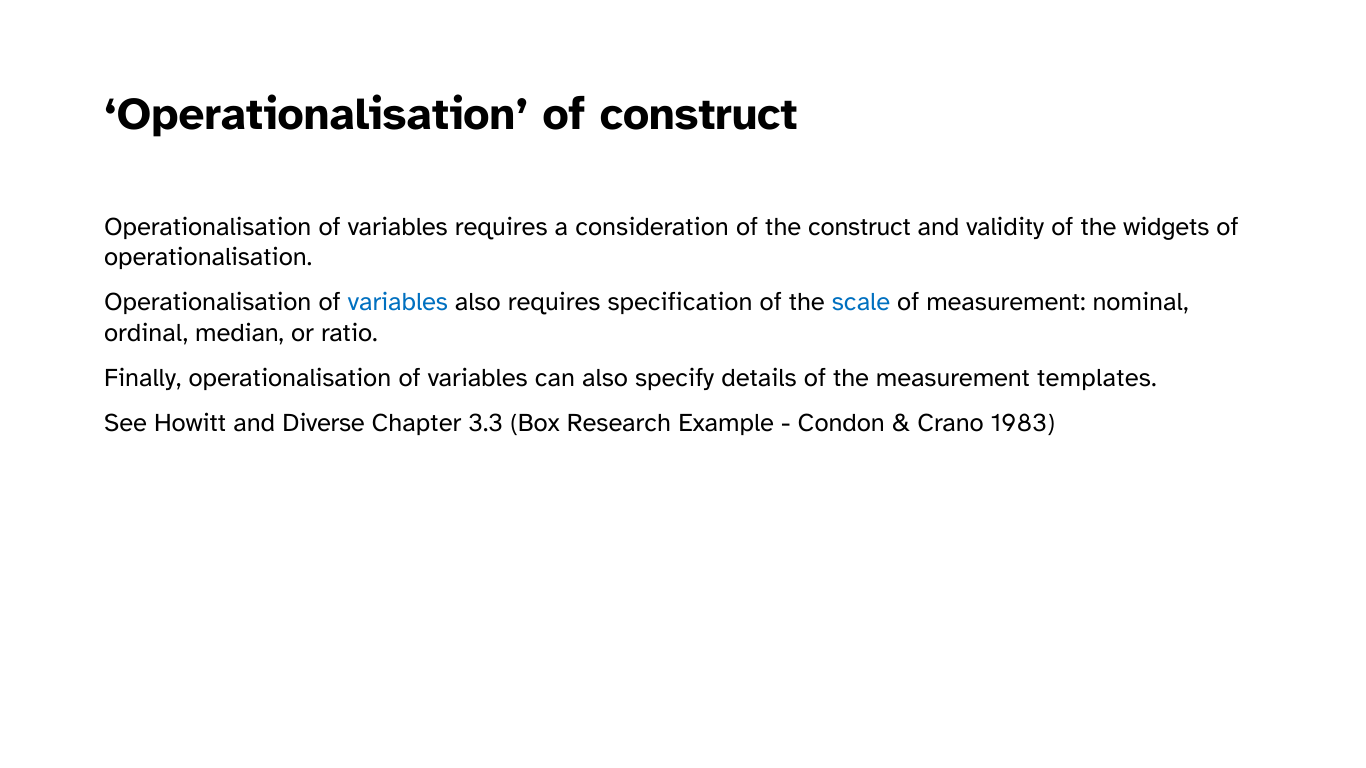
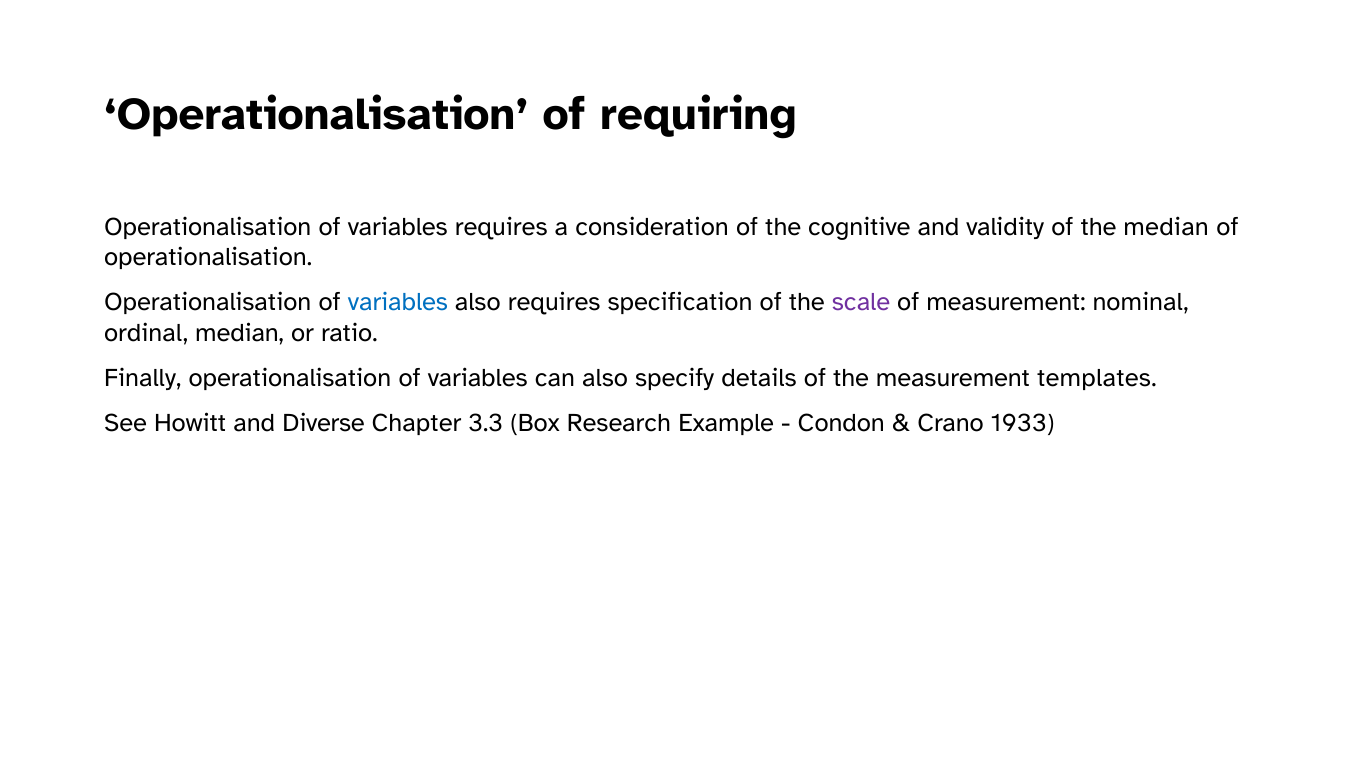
of construct: construct -> requiring (698, 115)
the construct: construct -> cognitive (859, 227)
the widgets: widgets -> median (1166, 227)
scale colour: blue -> purple (861, 303)
1983: 1983 -> 1933 (1023, 423)
